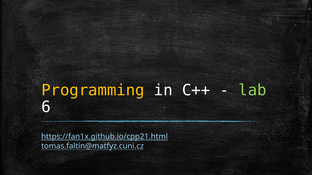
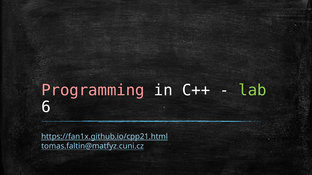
Programming colour: yellow -> pink (93, 90)
